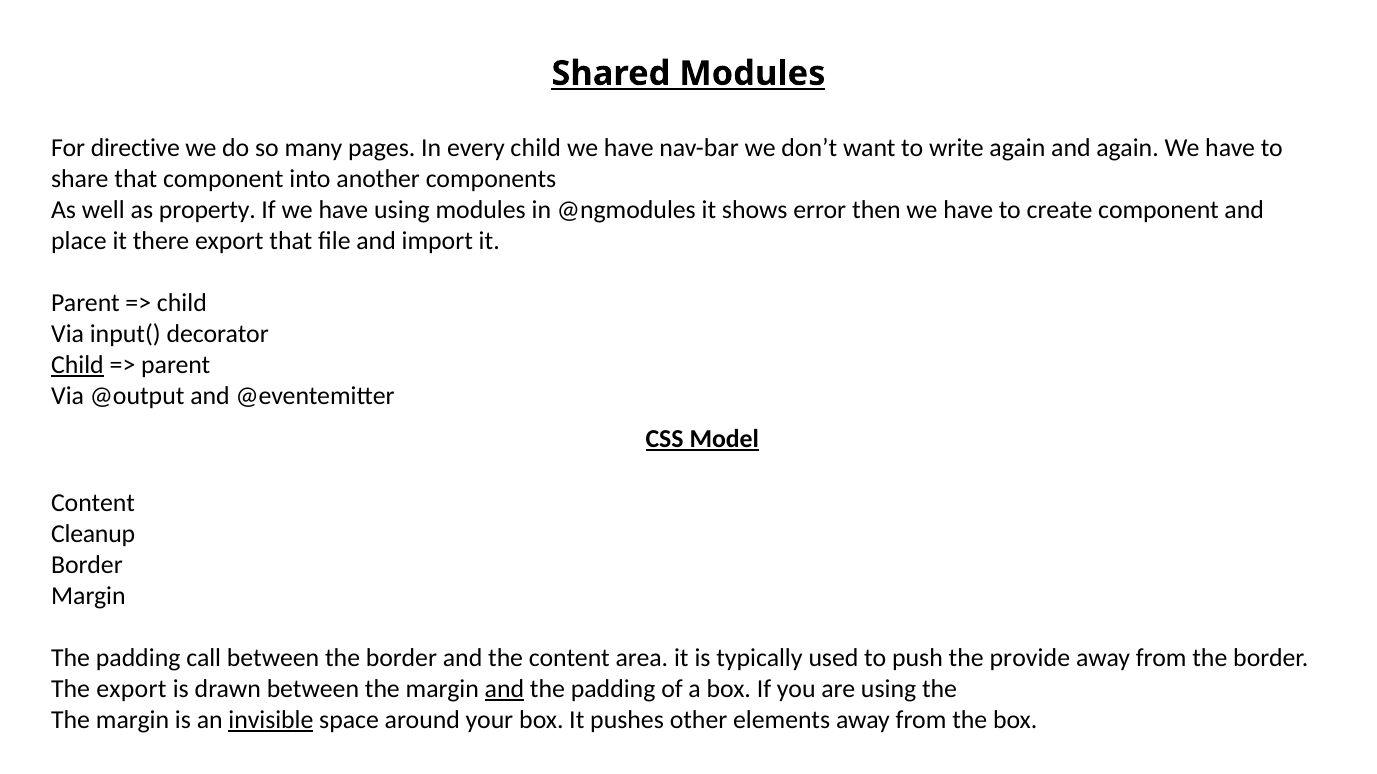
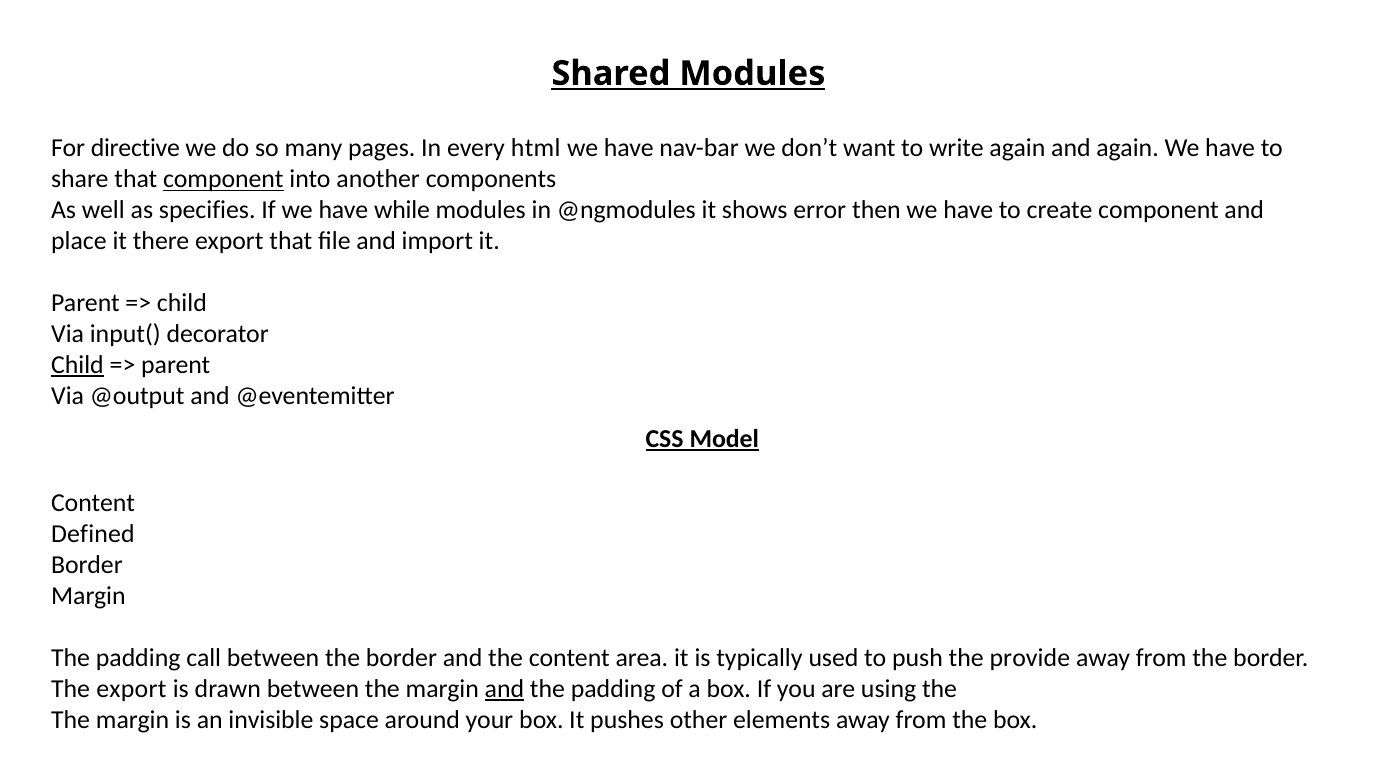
every child: child -> html (536, 148)
component underline: none -> present (223, 179)
property: property -> specifies (207, 210)
have using: using -> while (402, 210)
Cleanup: Cleanup -> Defined (93, 534)
invisible underline: present -> none (271, 720)
